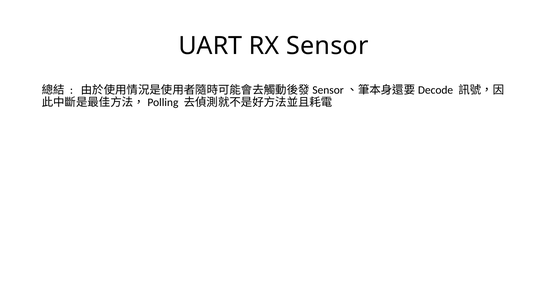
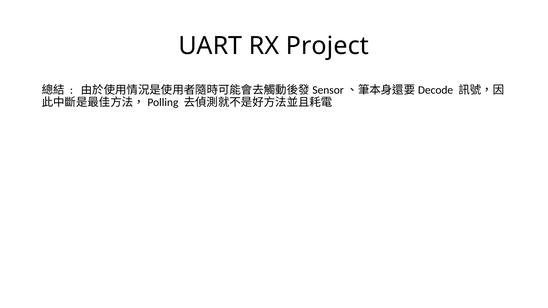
Sensor: Sensor -> Project (327, 46)
